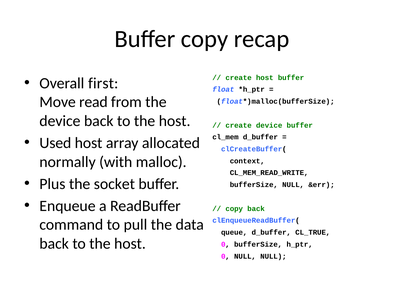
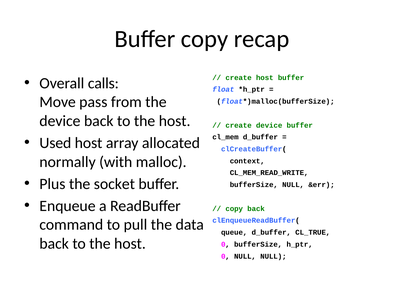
first: first -> calls (103, 83)
read: read -> pass (93, 102)
